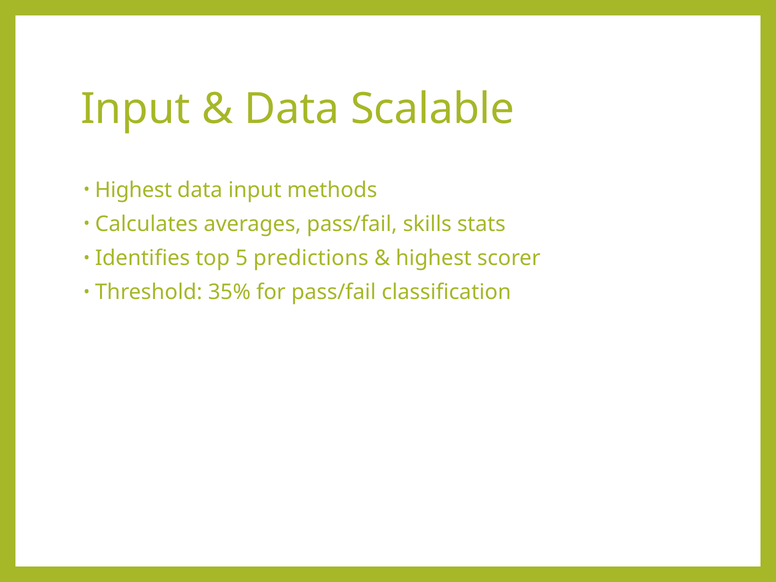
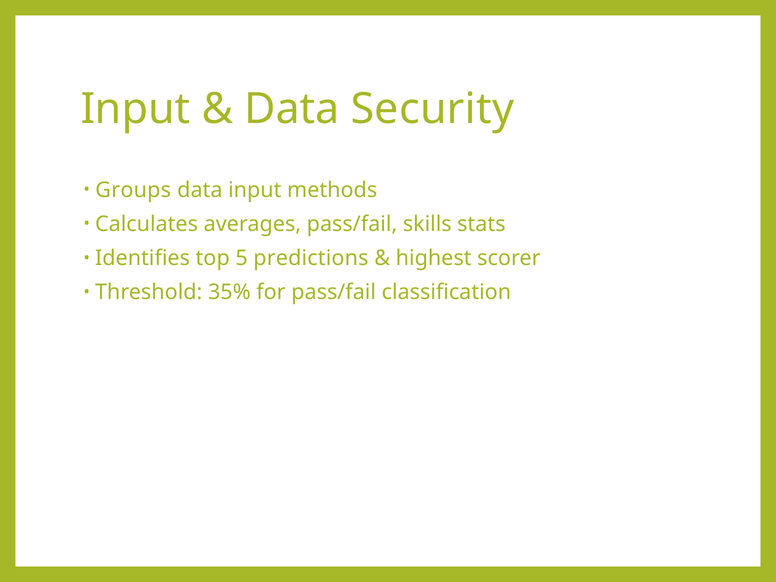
Scalable: Scalable -> Security (432, 109)
Highest: Highest -> Groups (133, 190)
